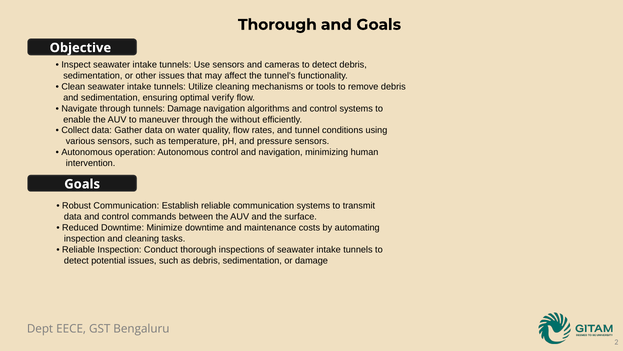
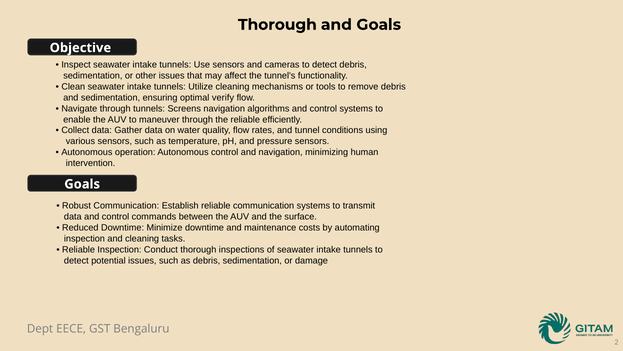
tunnels Damage: Damage -> Screens (184, 108)
the without: without -> reliable (245, 119)
